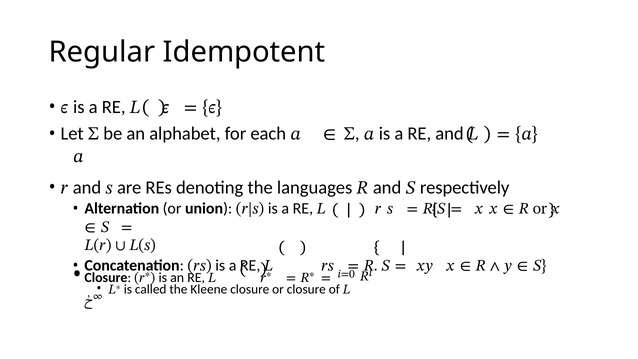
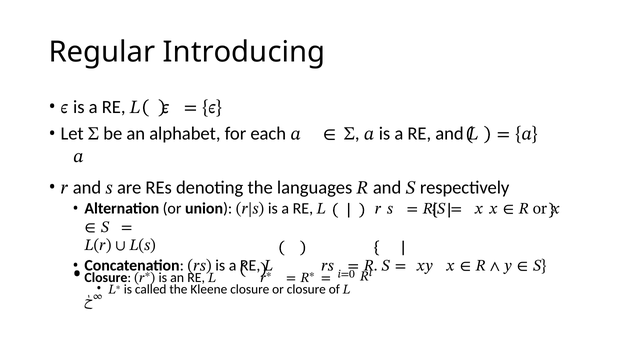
Idempotent: Idempotent -> Introducing (244, 52)
